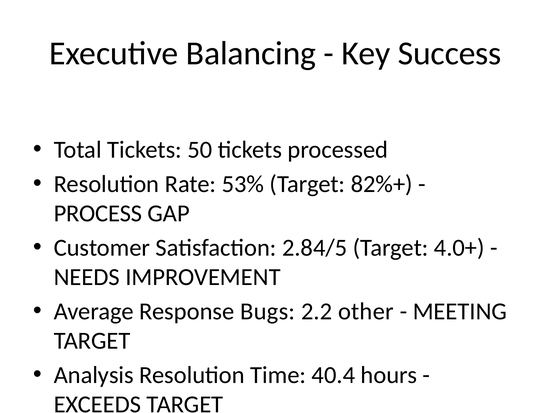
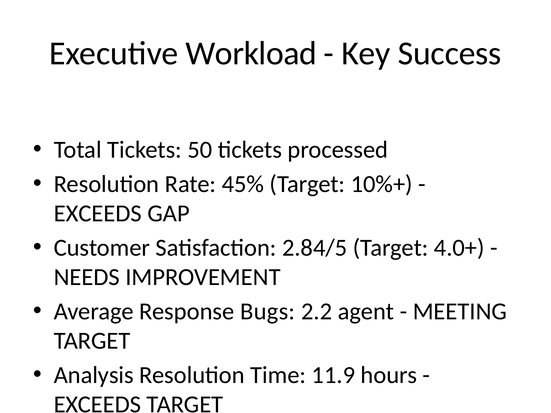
Balancing: Balancing -> Workload (251, 53)
53%: 53% -> 45% (243, 184)
82%+: 82%+ -> 10%+ (382, 184)
PROCESS: PROCESS -> EXCEEDS (98, 214)
other: other -> agent (366, 312)
40.4: 40.4 -> 11.9 (333, 375)
